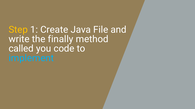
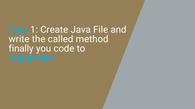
Step colour: yellow -> light blue (18, 30)
finally: finally -> called (61, 39)
called: called -> finally (21, 49)
